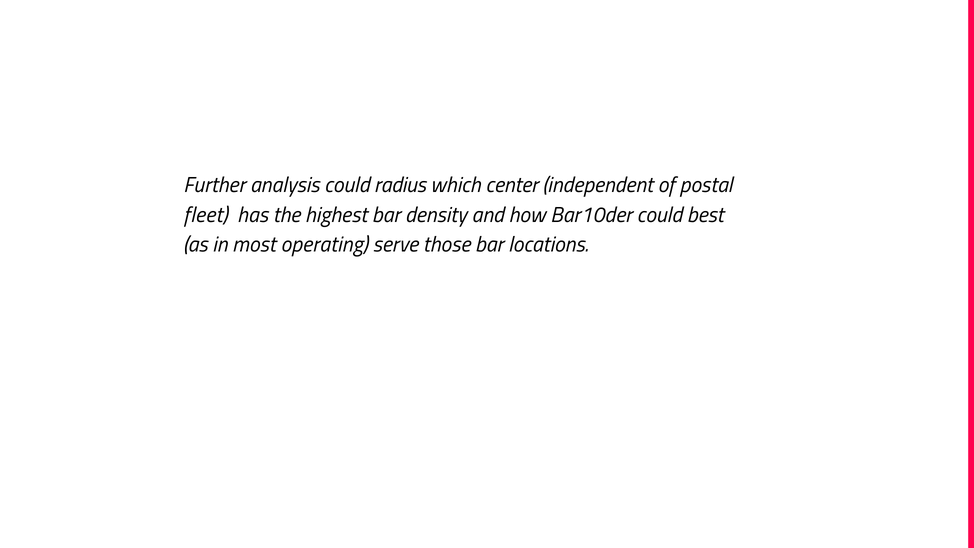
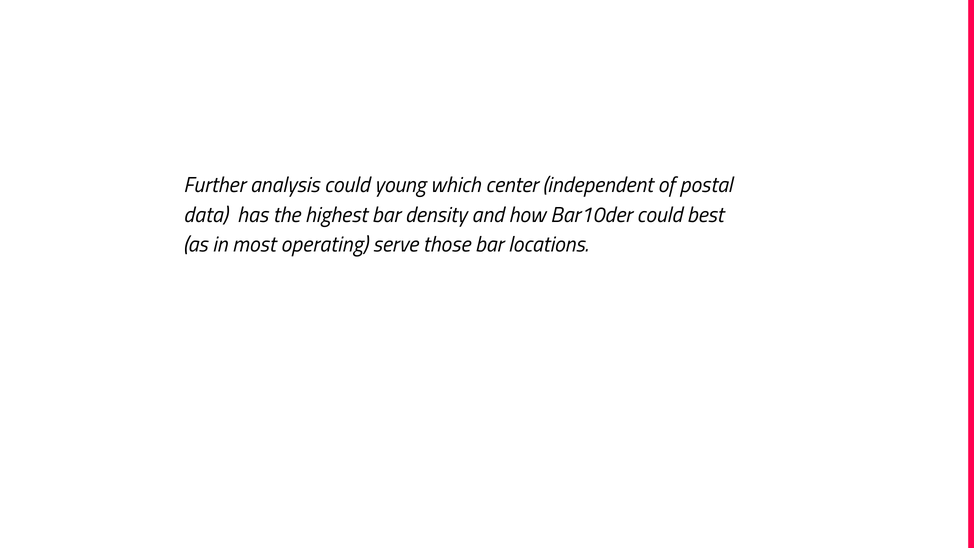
radius: radius -> young (400, 185)
fleet: fleet -> data (206, 215)
